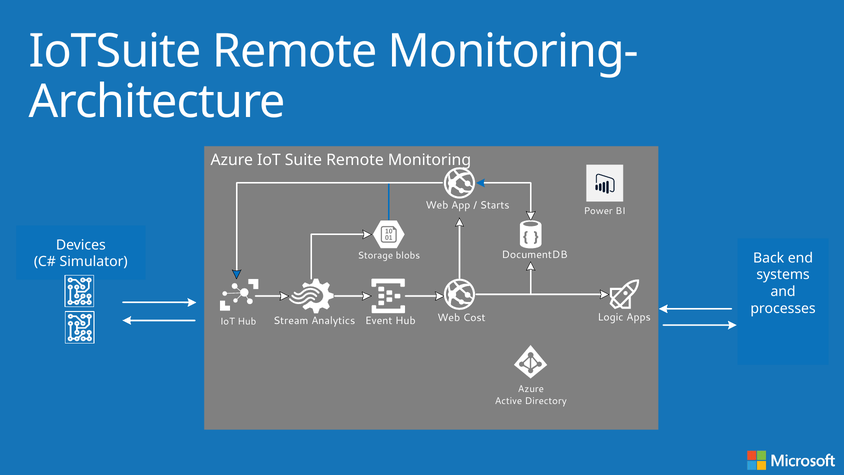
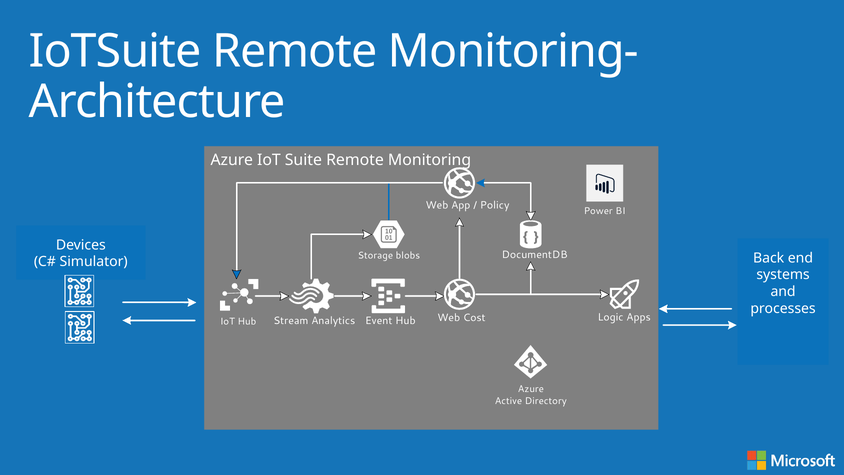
Starts: Starts -> Policy (495, 205)
